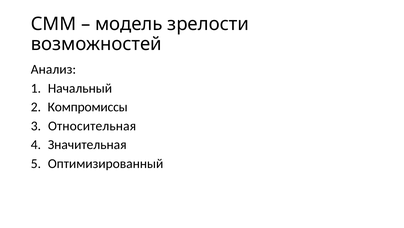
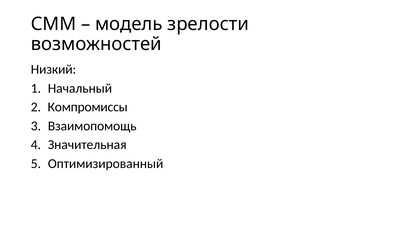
Анализ: Анализ -> Низкий (53, 69)
Относительная: Относительная -> Взаимопомощь (92, 125)
